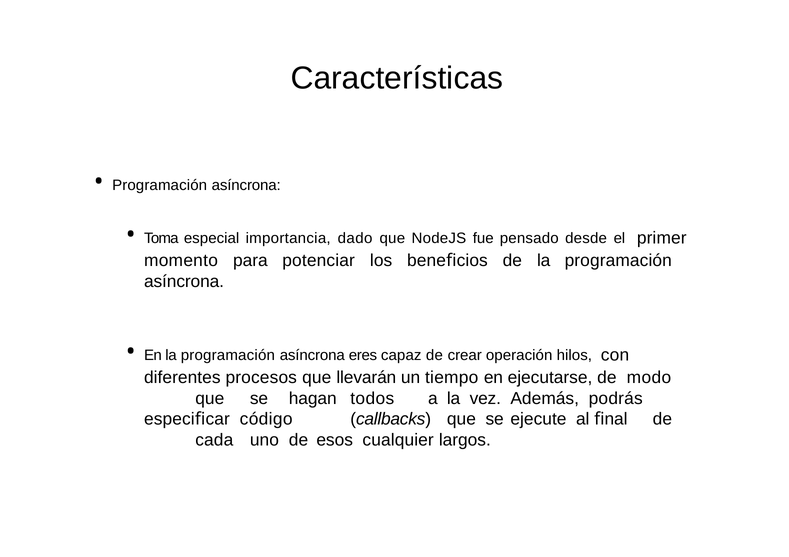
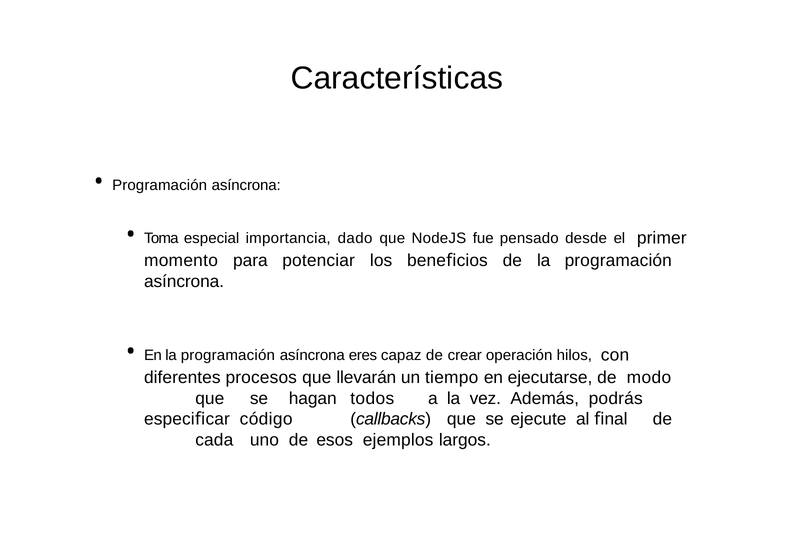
cualquier: cualquier -> ejemplos (398, 440)
